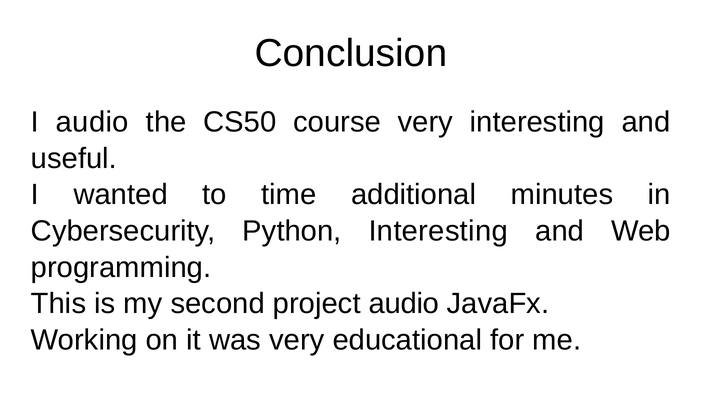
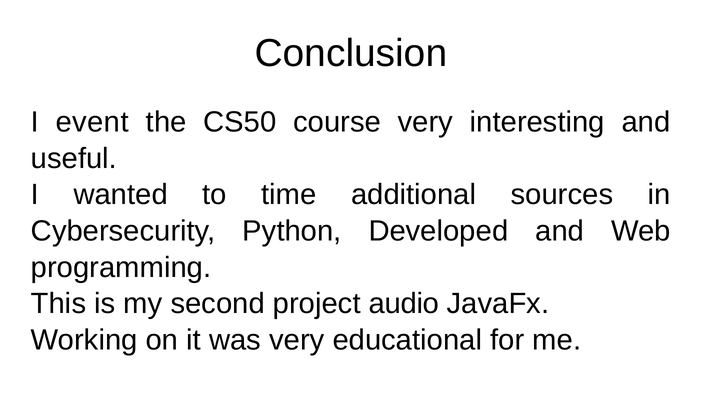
I audio: audio -> event (92, 122)
minutes: minutes -> sources (562, 195)
Python Interesting: Interesting -> Developed (438, 231)
